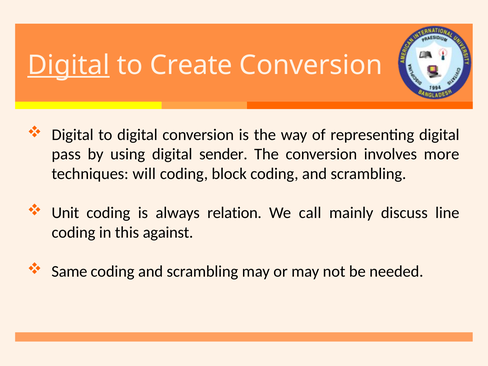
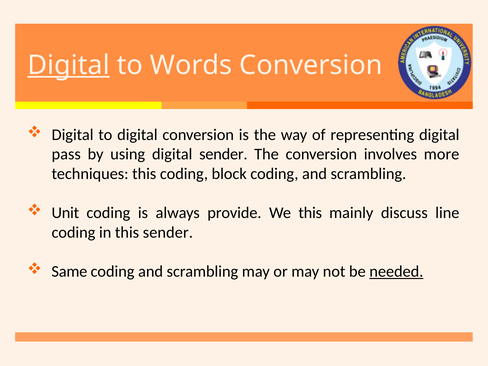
Create: Create -> Words (191, 65)
techniques will: will -> this (144, 174)
relation: relation -> provide (234, 213)
We call: call -> this (310, 213)
this against: against -> sender (168, 232)
needed underline: none -> present (396, 271)
